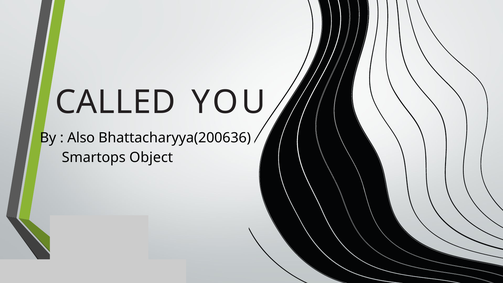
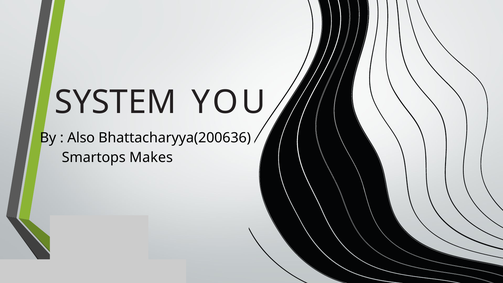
CALLED: CALLED -> SYSTEM (115, 102)
Object: Object -> Makes (151, 157)
